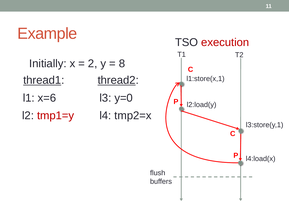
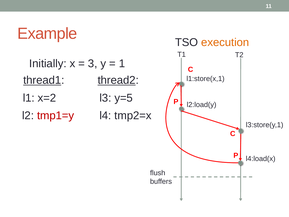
execution colour: red -> orange (225, 42)
2: 2 -> 3 (93, 64)
8: 8 -> 1 (122, 64)
x=6: x=6 -> x=2 (47, 98)
y=0: y=0 -> y=5 (124, 98)
